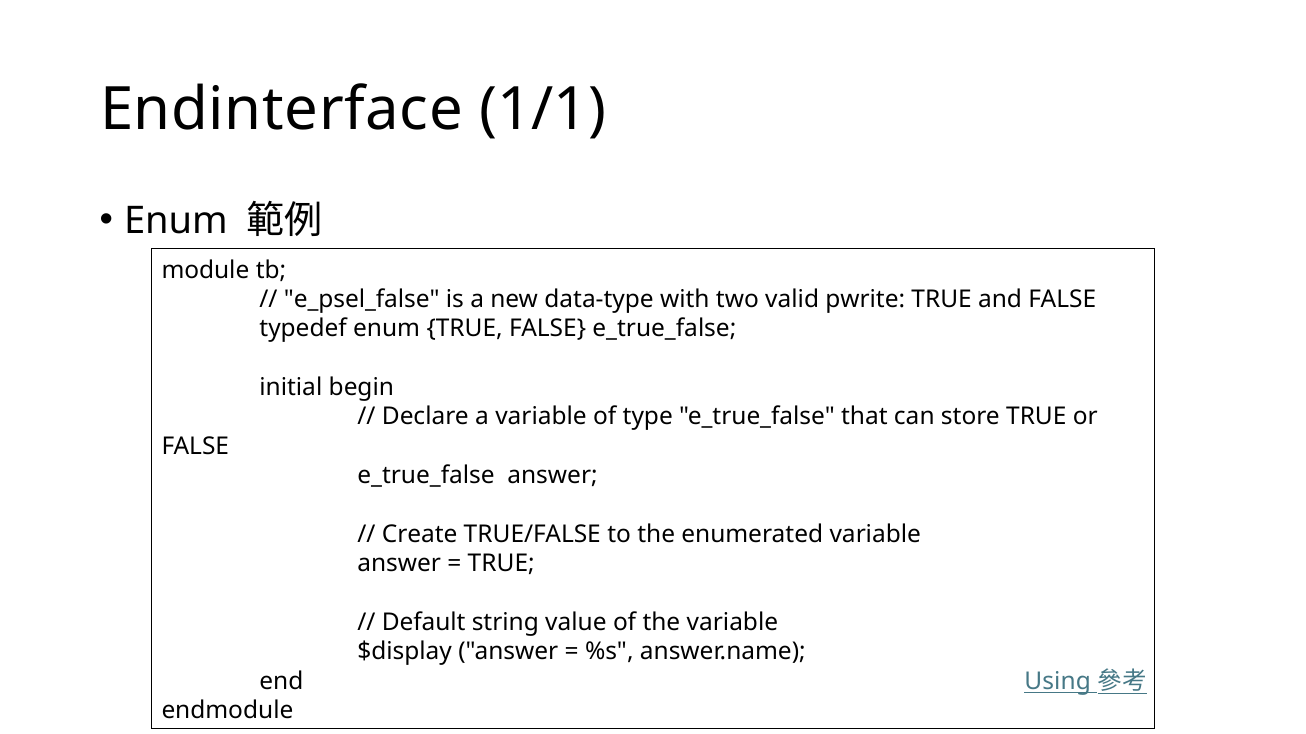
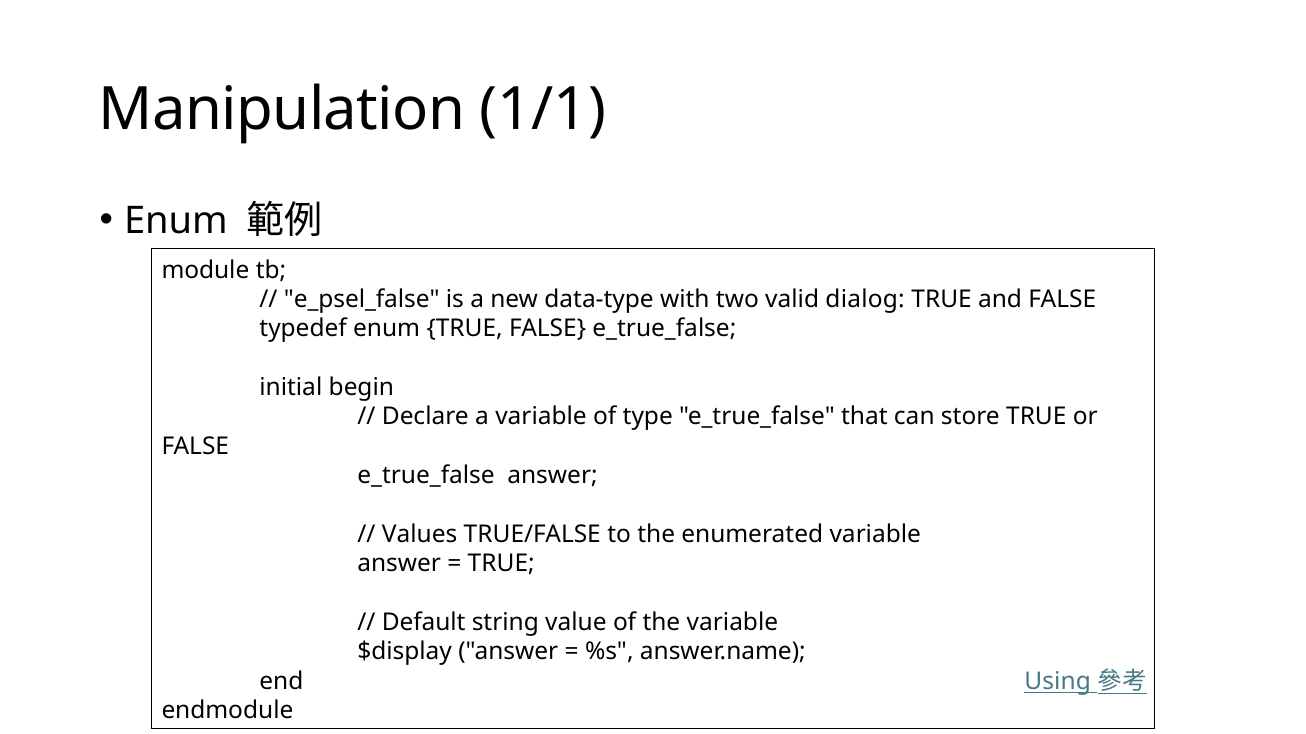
Endinterface: Endinterface -> Manipulation (282, 110)
pwrite: pwrite -> dialog (865, 300)
Create: Create -> Values (420, 535)
